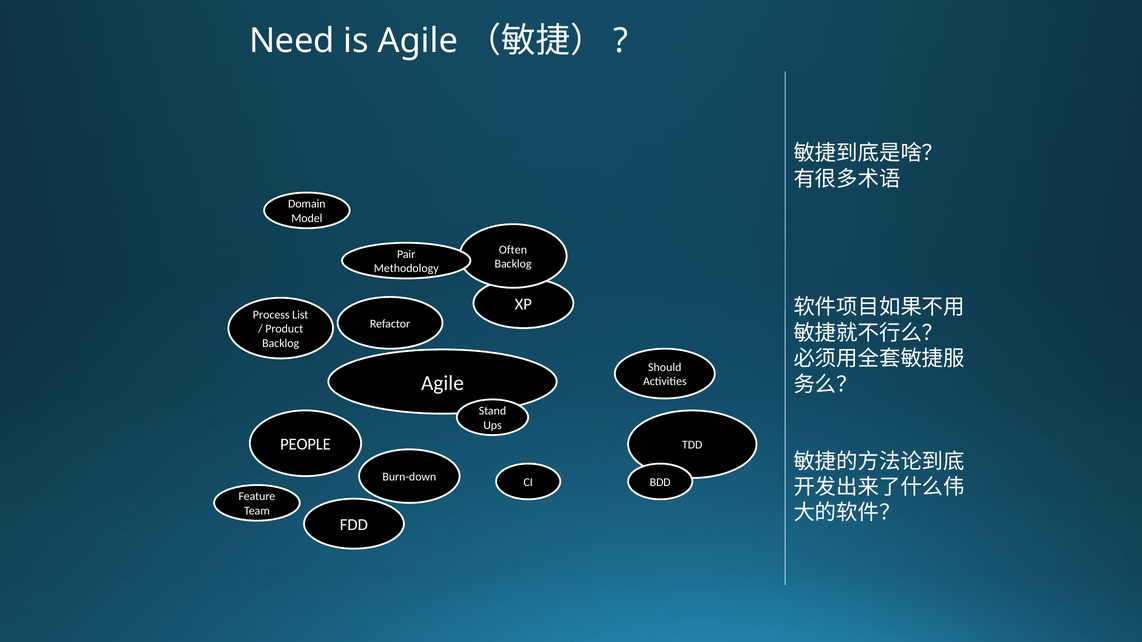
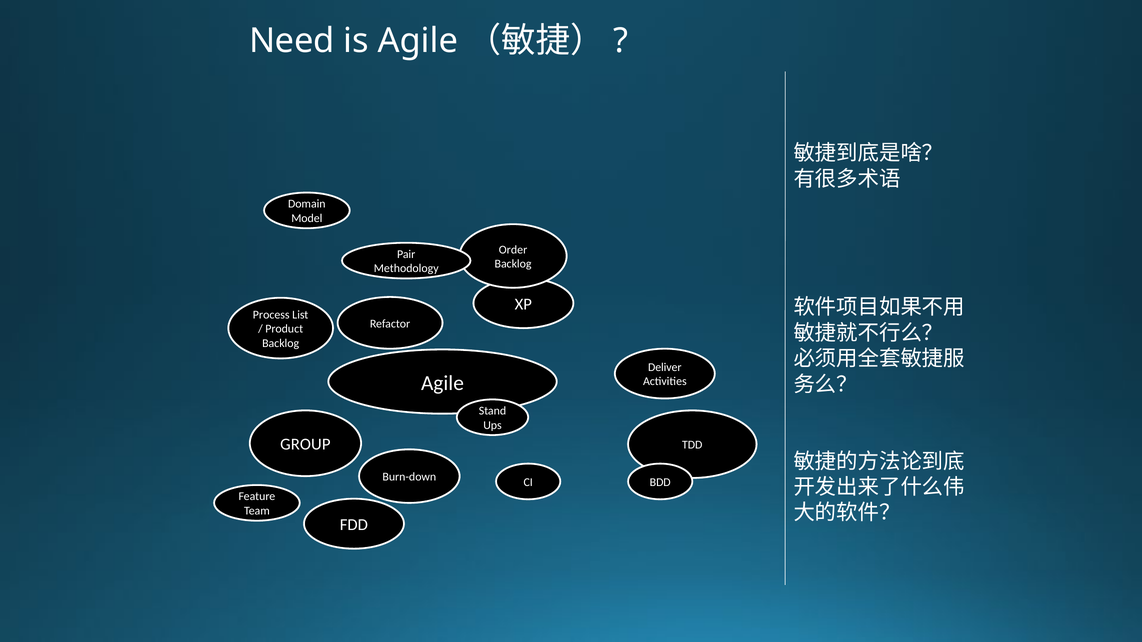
Often: Often -> Order (513, 250)
Should: Should -> Deliver (665, 367)
PEOPLE: PEOPLE -> GROUP (305, 445)
